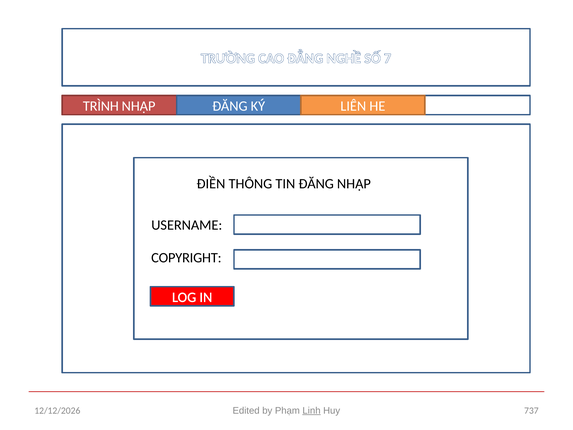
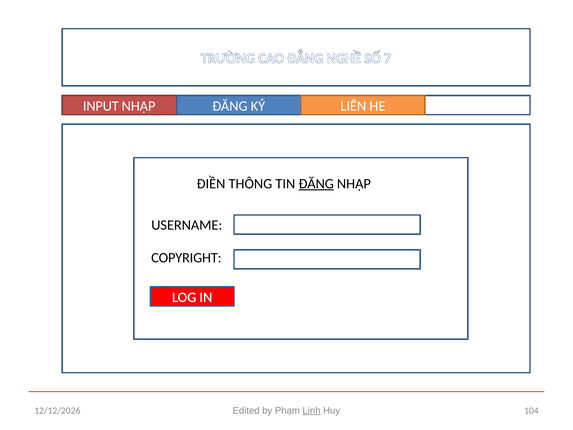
TRÌNH: TRÌNH -> INPUT (101, 106)
ĐĂNG underline: none -> present (316, 184)
737: 737 -> 104 (531, 410)
